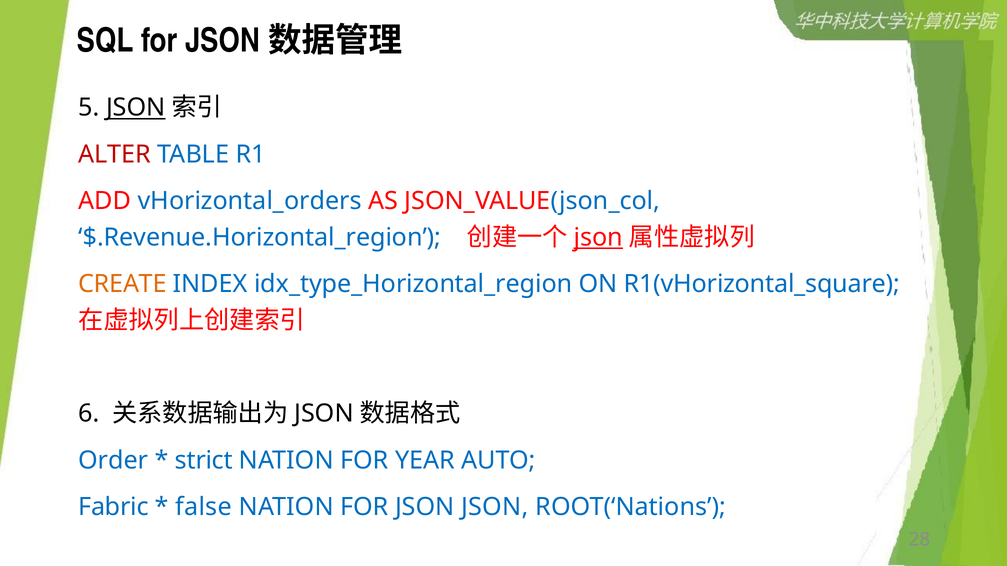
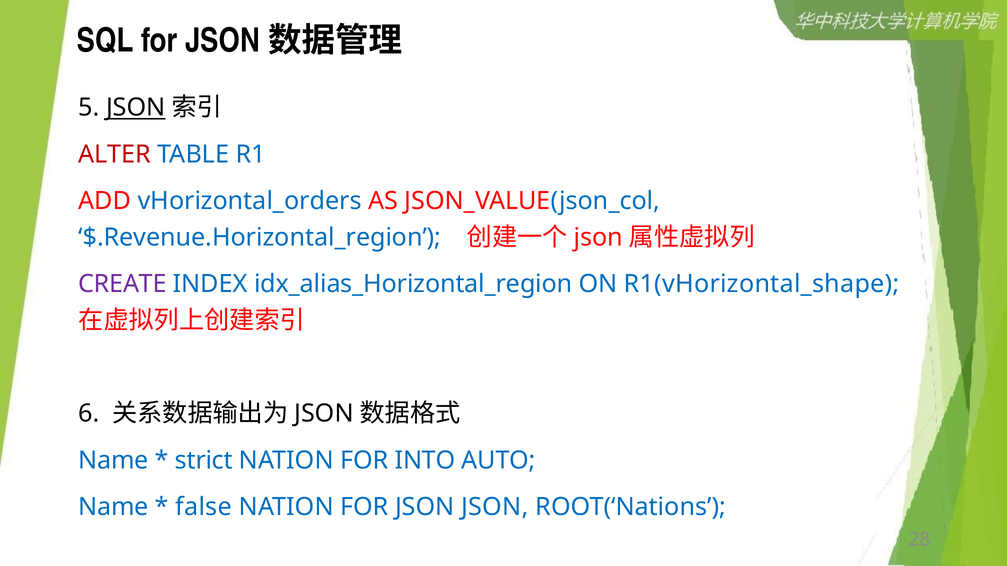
json underline: present -> none (598, 237)
CREATE colour: orange -> purple (122, 284)
idx_type_Horizontal_region: idx_type_Horizontal_region -> idx_alias_Horizontal_region (413, 284)
R1(vHorizontal_square: R1(vHorizontal_square -> R1(vHorizontal_shape (762, 284)
Order: Order -> Name (113, 461)
YEAR: YEAR -> INTO (425, 461)
Fabric: Fabric -> Name (113, 507)
